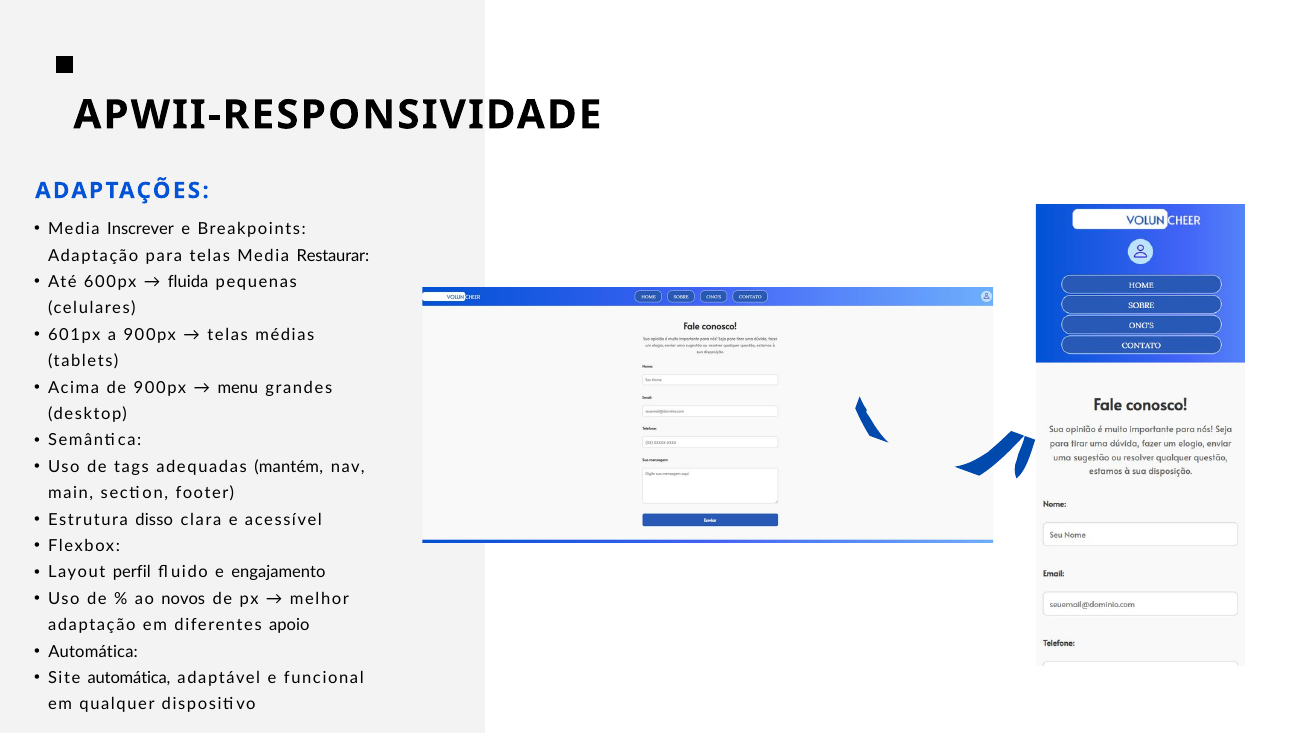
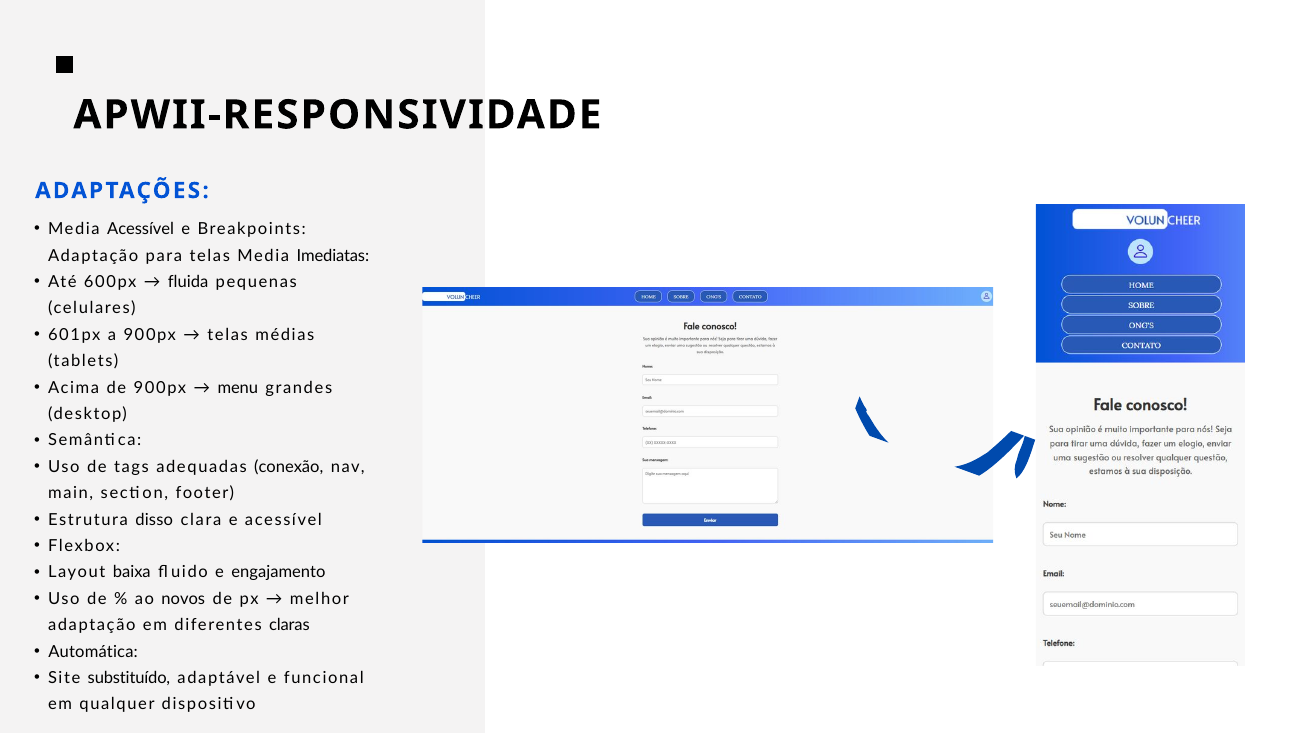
Media Inscrever: Inscrever -> Acessível (141, 229)
Restaurar: Restaurar -> Imediatas (333, 256)
mantém: mantém -> conexão (289, 467)
perfil: perfil -> baixa (132, 572)
apoio: apoio -> claras (289, 625)
Site automática: automática -> substituído (129, 678)
